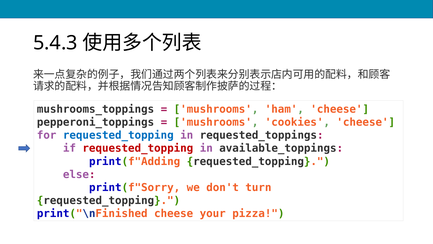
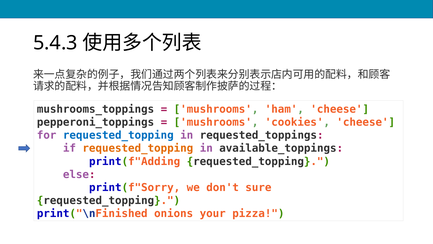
requested_topping colour: red -> orange (138, 148)
turn: turn -> sure (258, 187)
print("\nFinished cheese: cheese -> onions (174, 213)
